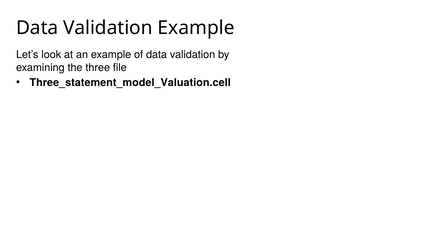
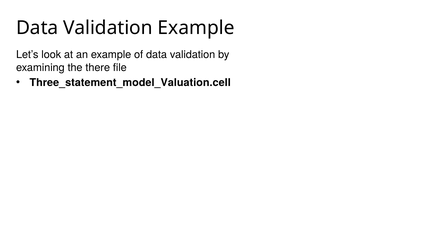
three: three -> there (98, 68)
